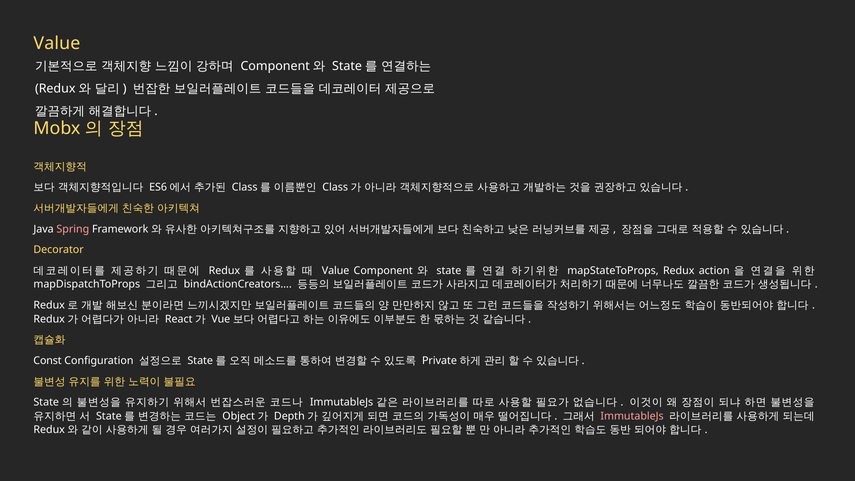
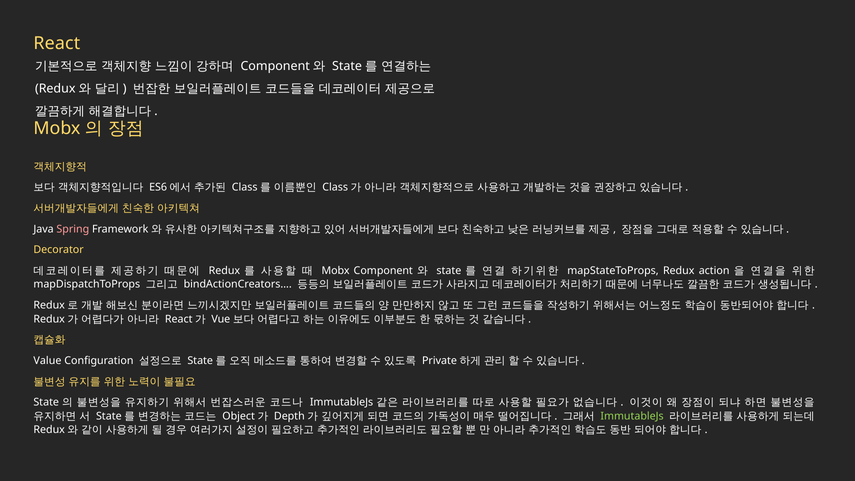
Value: Value -> React (57, 43)
Value: Value -> Mobx (336, 271)
Const: Const -> Value (47, 361)
ImmutableJs colour: pink -> light green (632, 416)
